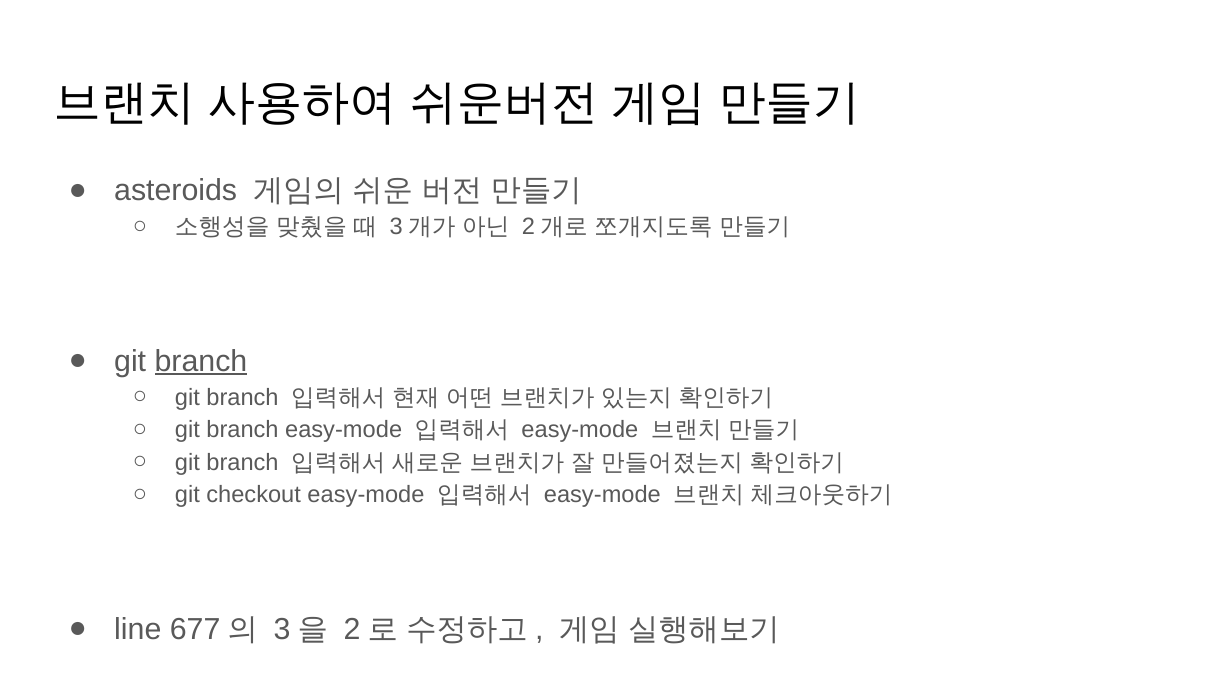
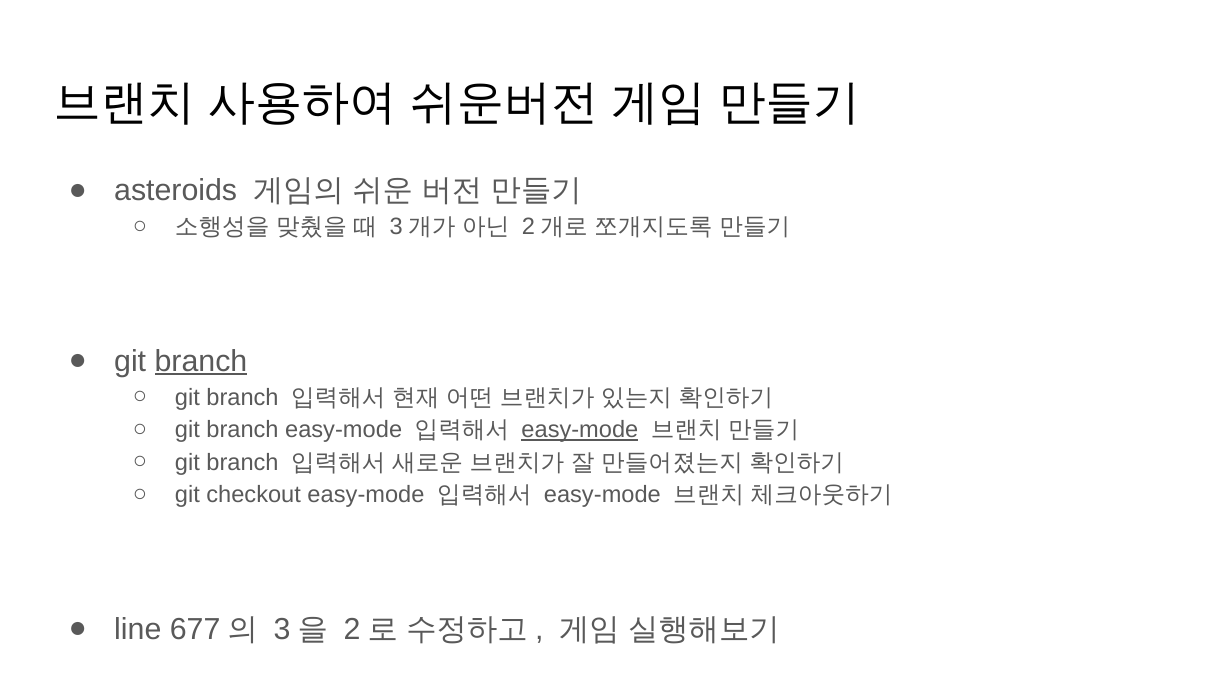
easy-mode underline: none -> present (580, 430)
